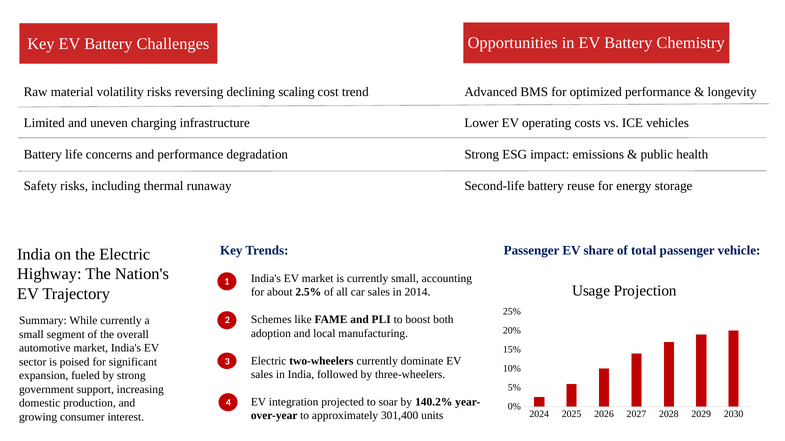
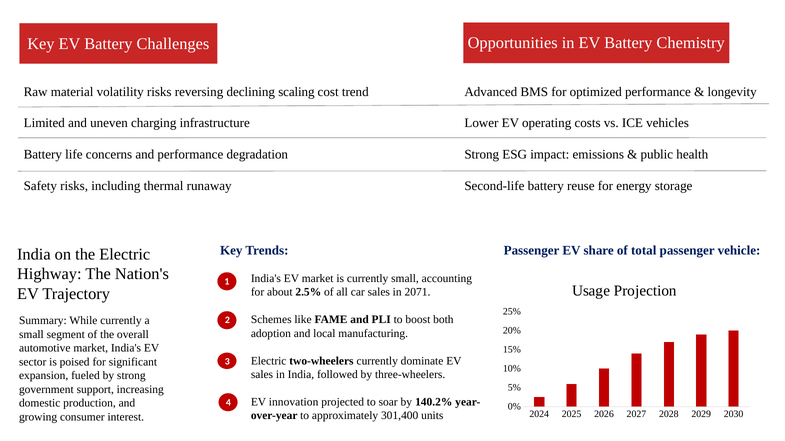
2014: 2014 -> 2071 (417, 292)
integration: integration -> innovation (294, 402)
